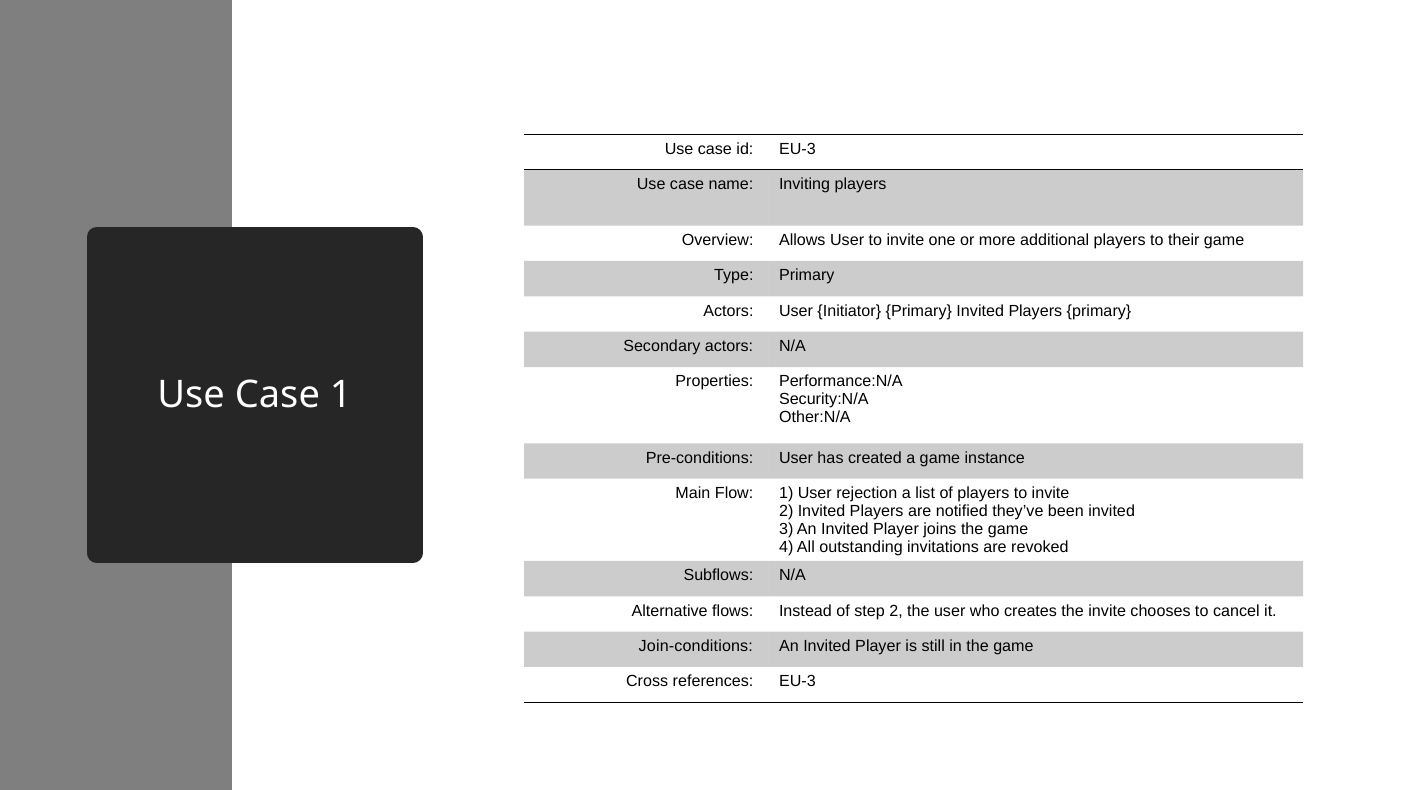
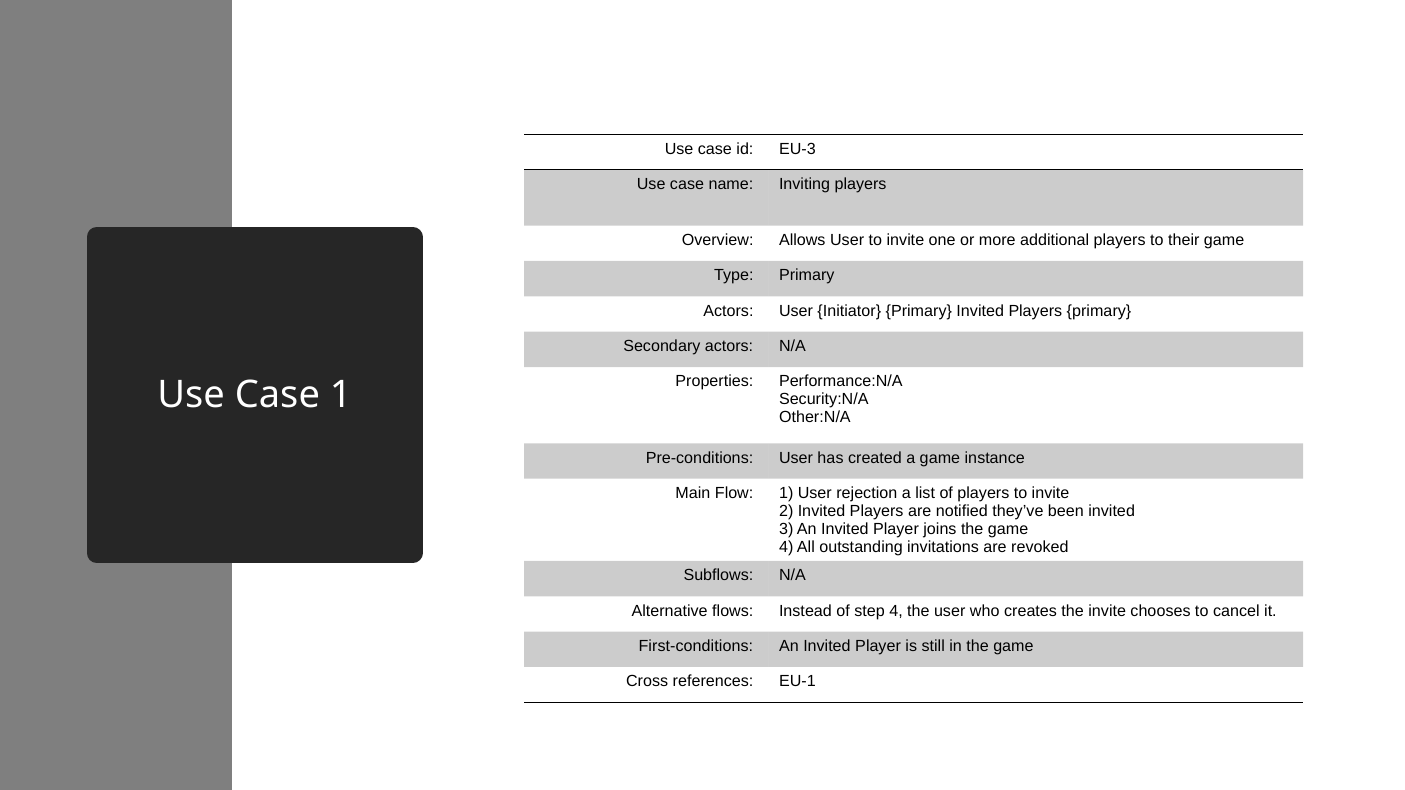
step 2: 2 -> 4 (896, 611)
Join-conditions: Join-conditions -> First-conditions (696, 646)
references EU-3: EU-3 -> EU-1 (797, 682)
